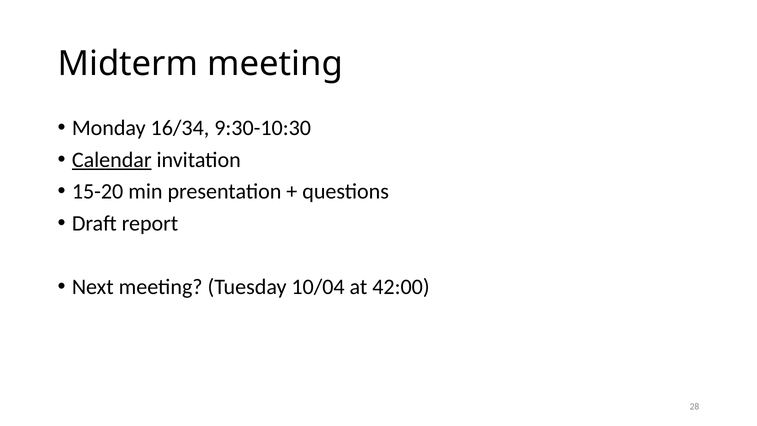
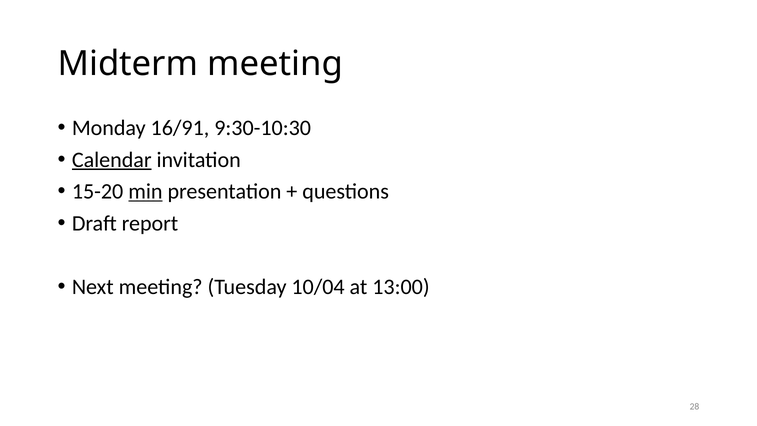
16/34: 16/34 -> 16/91 (180, 128)
min underline: none -> present (145, 191)
42:00: 42:00 -> 13:00 (401, 287)
